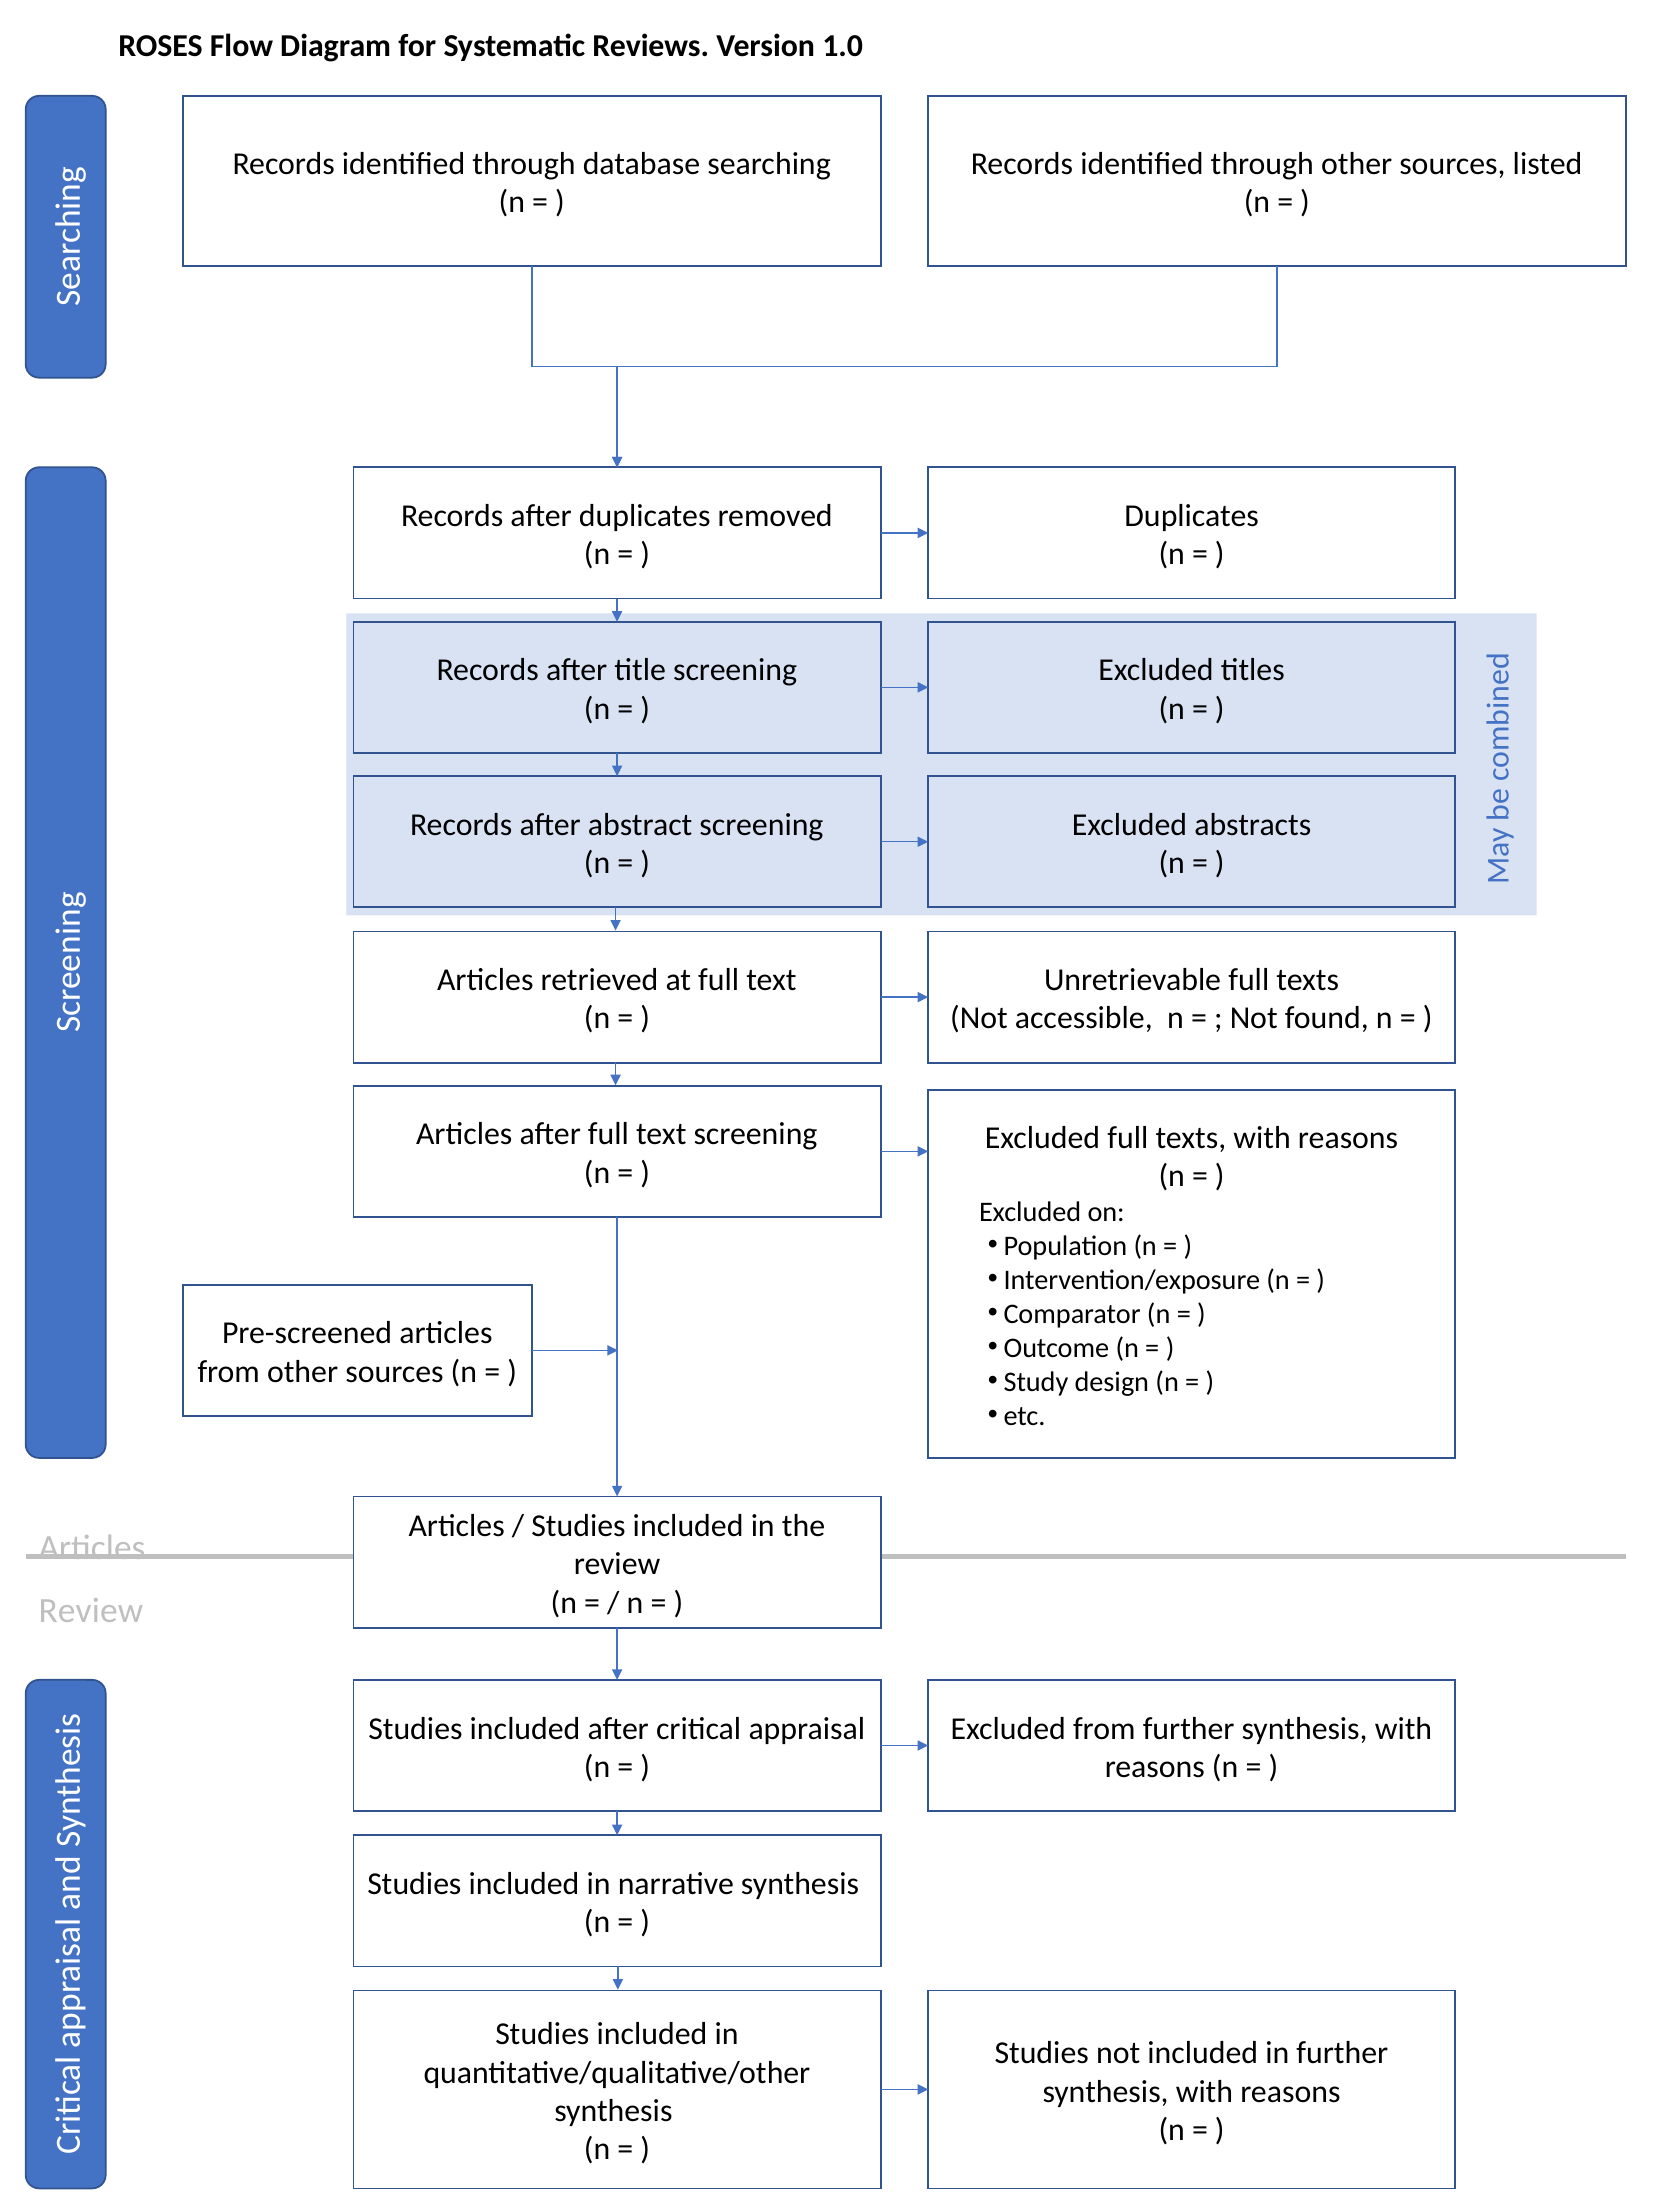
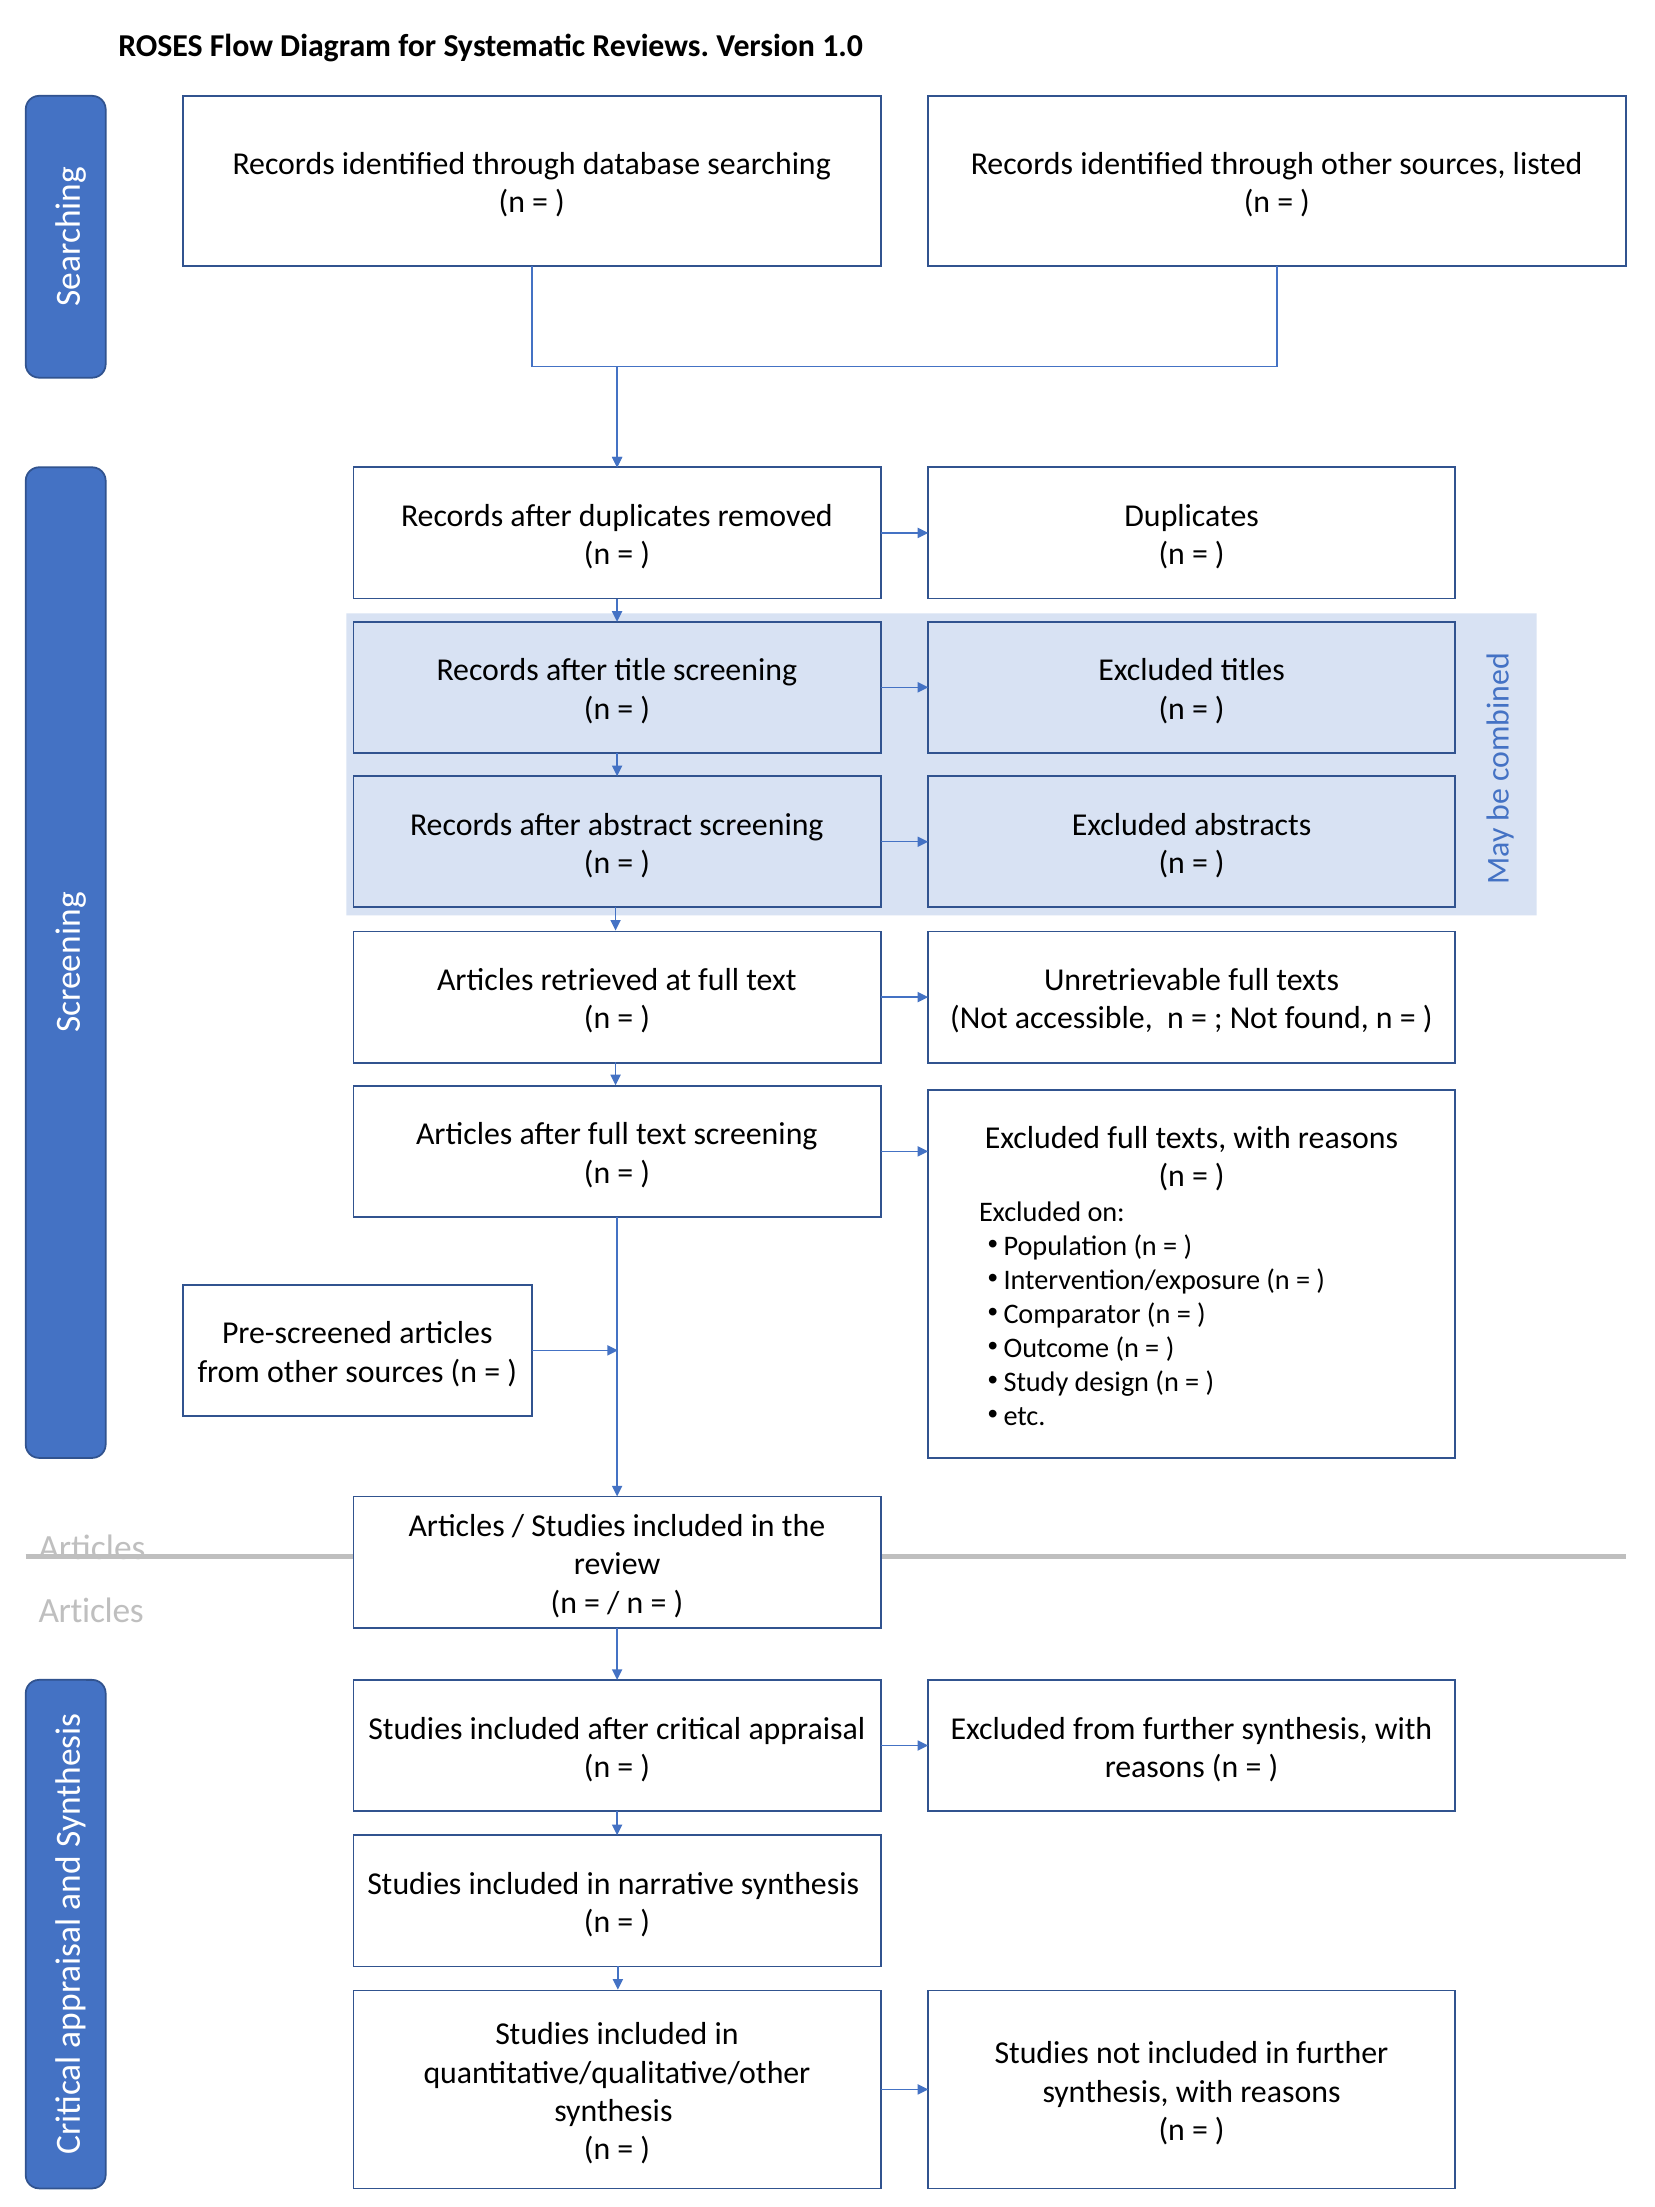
Review: Review -> Articles (91, 1611)
